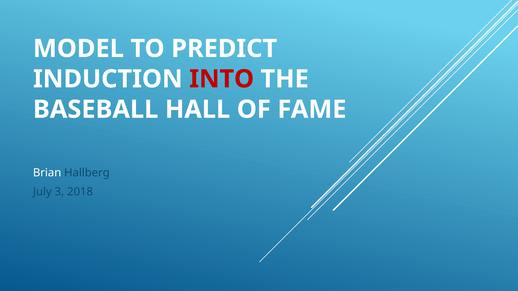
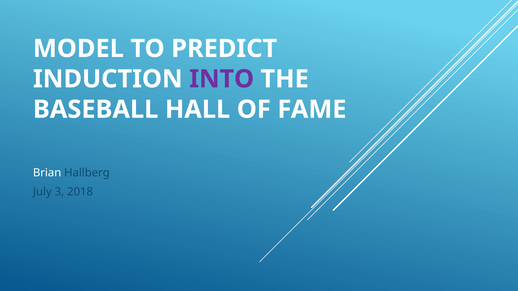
INTO colour: red -> purple (222, 79)
